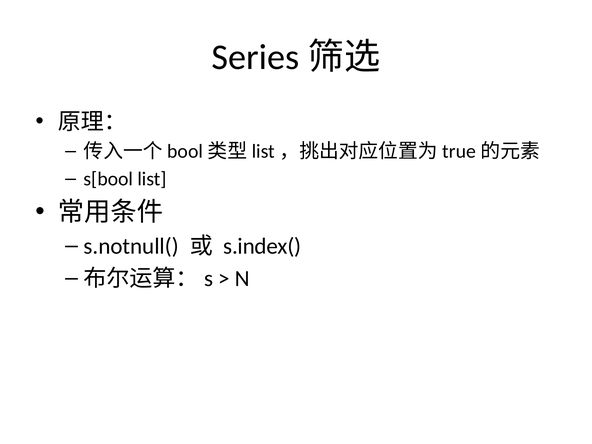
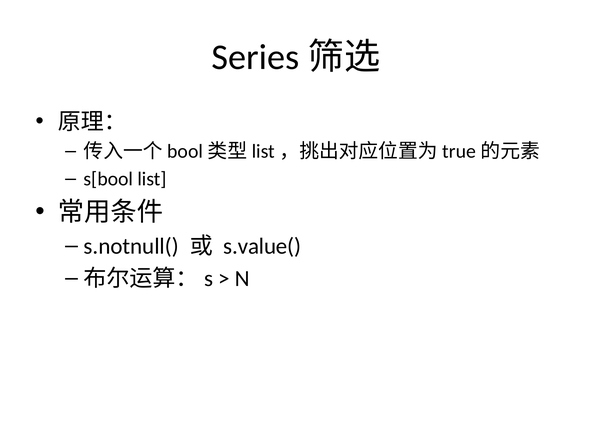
s.index(: s.index( -> s.value( (262, 246)
